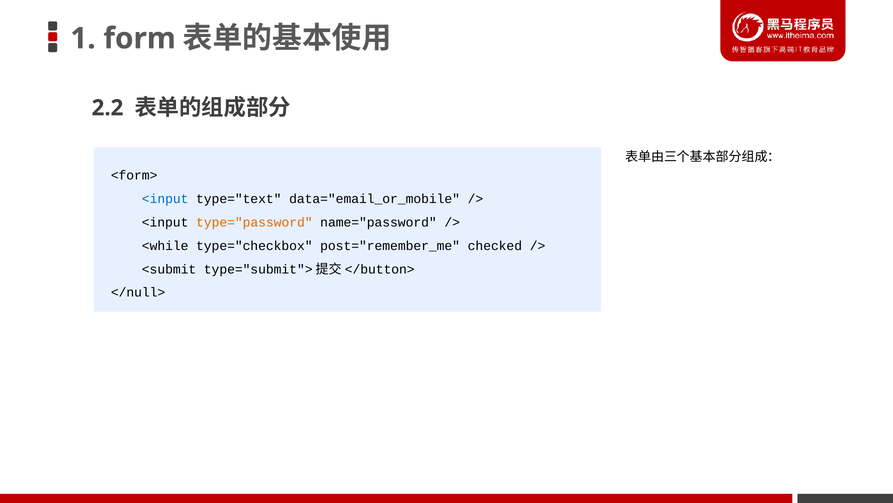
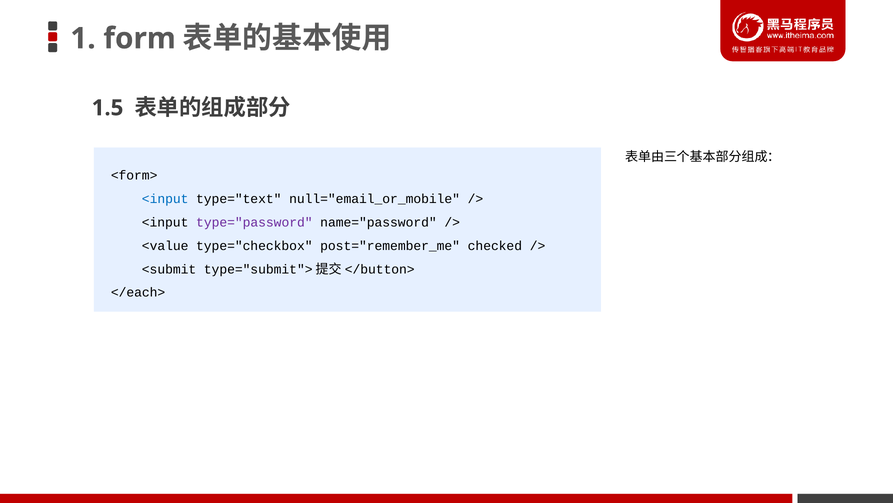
2.2: 2.2 -> 1.5 (108, 108)
data="email_or_mobile: data="email_or_mobile -> null="email_or_mobile (375, 199)
type="password colour: orange -> purple (254, 222)
<while: <while -> <value (165, 245)
</null>: </null> -> </each> (138, 292)
